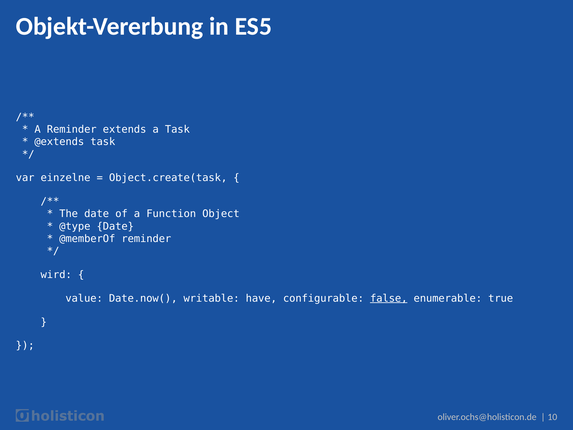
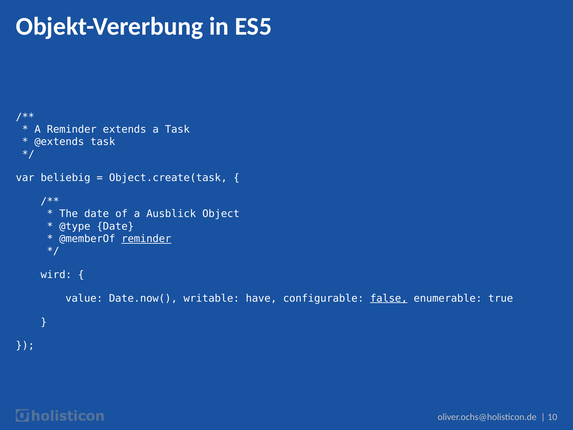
einzelne: einzelne -> beliebig (66, 178)
Function: Function -> Ausblick (171, 214)
reminder underline: none -> present (146, 239)
